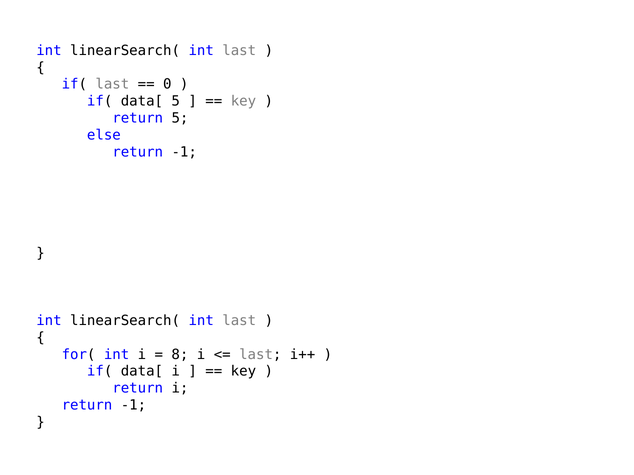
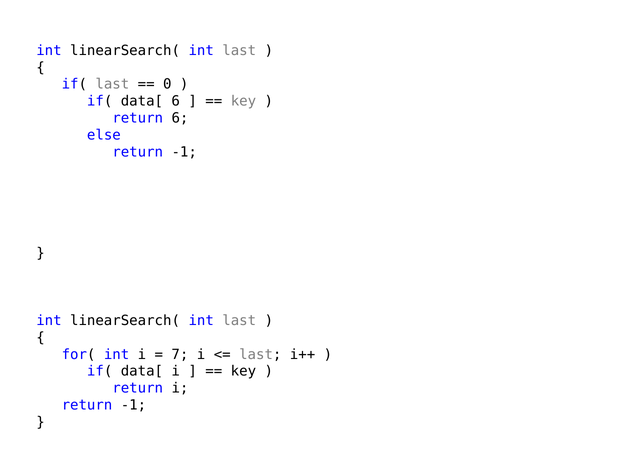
data[ 5: 5 -> 6 (176, 101)
return 5: 5 -> 6 (180, 118)
8: 8 -> 7 (180, 355)
